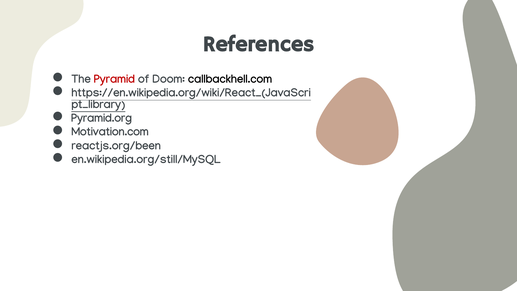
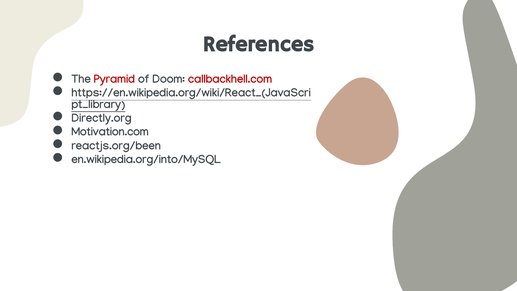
callbackhell.com colour: black -> red (230, 79)
Pyramid.org: Pyramid.org -> Directly.org (101, 118)
en.wikipedia.org/still/MySQL: en.wikipedia.org/still/MySQL -> en.wikipedia.org/into/MySQL (146, 159)
